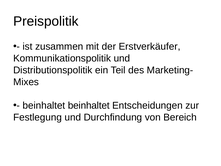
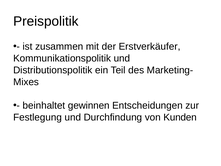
beinhaltet beinhaltet: beinhaltet -> gewinnen (89, 105)
Bereich: Bereich -> Kunden (180, 117)
